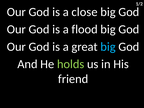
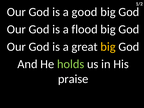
close: close -> good (85, 12)
big colour: light blue -> yellow (108, 47)
friend: friend -> praise (73, 79)
